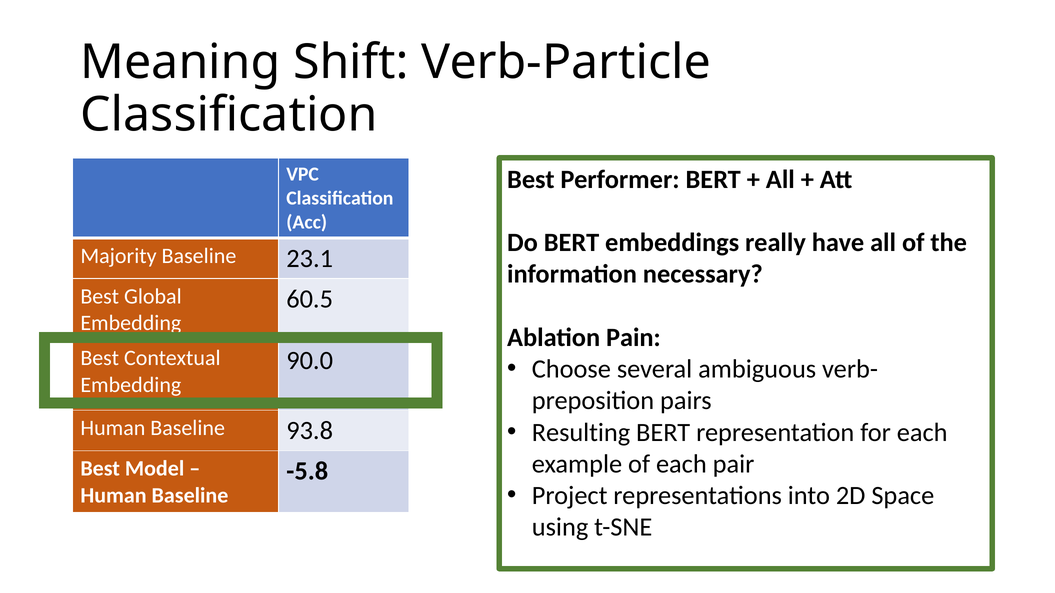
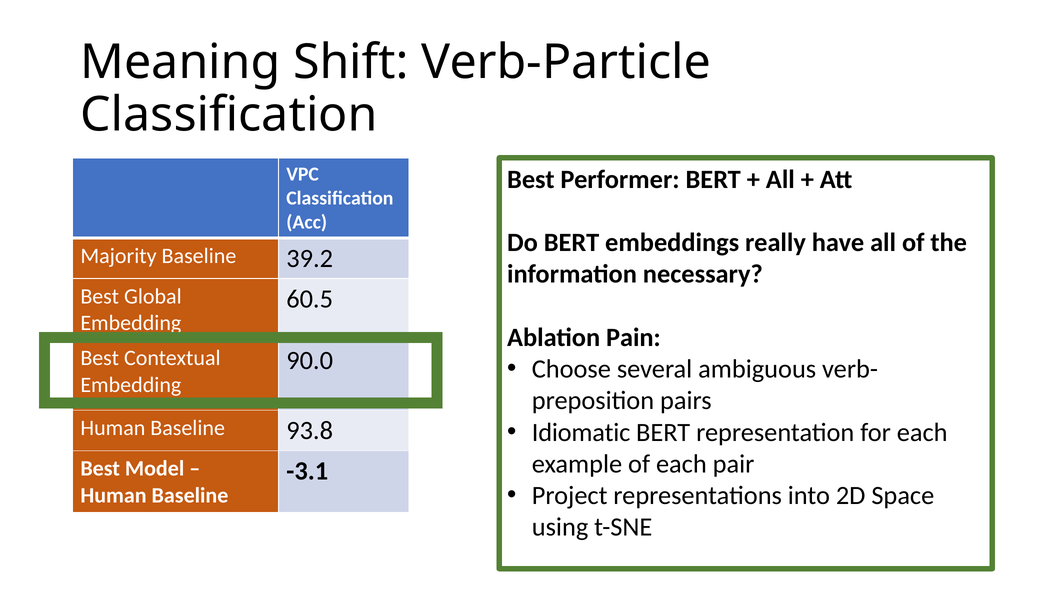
23.1: 23.1 -> 39.2 (310, 259)
Resulting: Resulting -> Idiomatic (581, 433)
-5.8: -5.8 -> -3.1 (307, 471)
